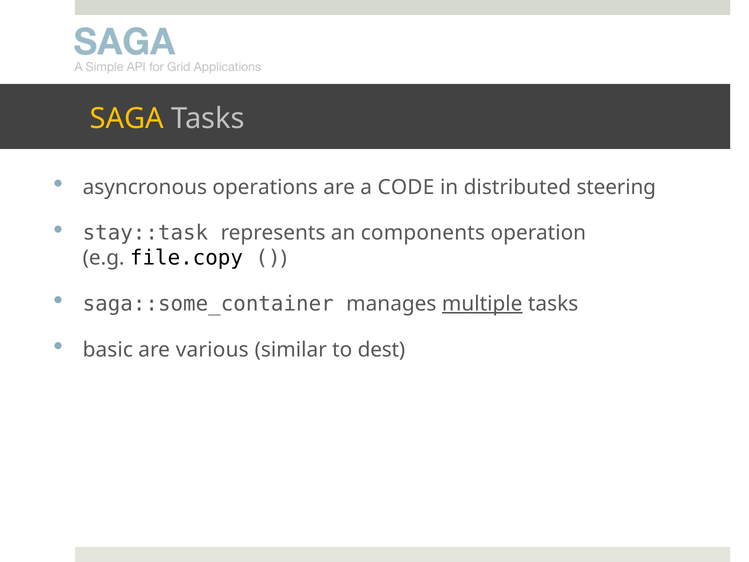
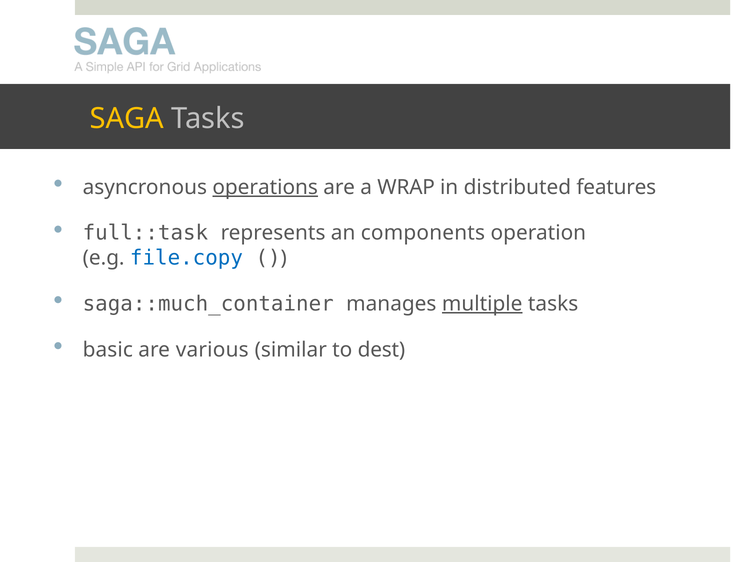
operations underline: none -> present (265, 187)
CODE: CODE -> WRAP (406, 187)
steering: steering -> features (616, 187)
stay::task: stay::task -> full::task (145, 233)
file.copy colour: black -> blue (186, 258)
saga::some_container: saga::some_container -> saga::much_container (208, 304)
